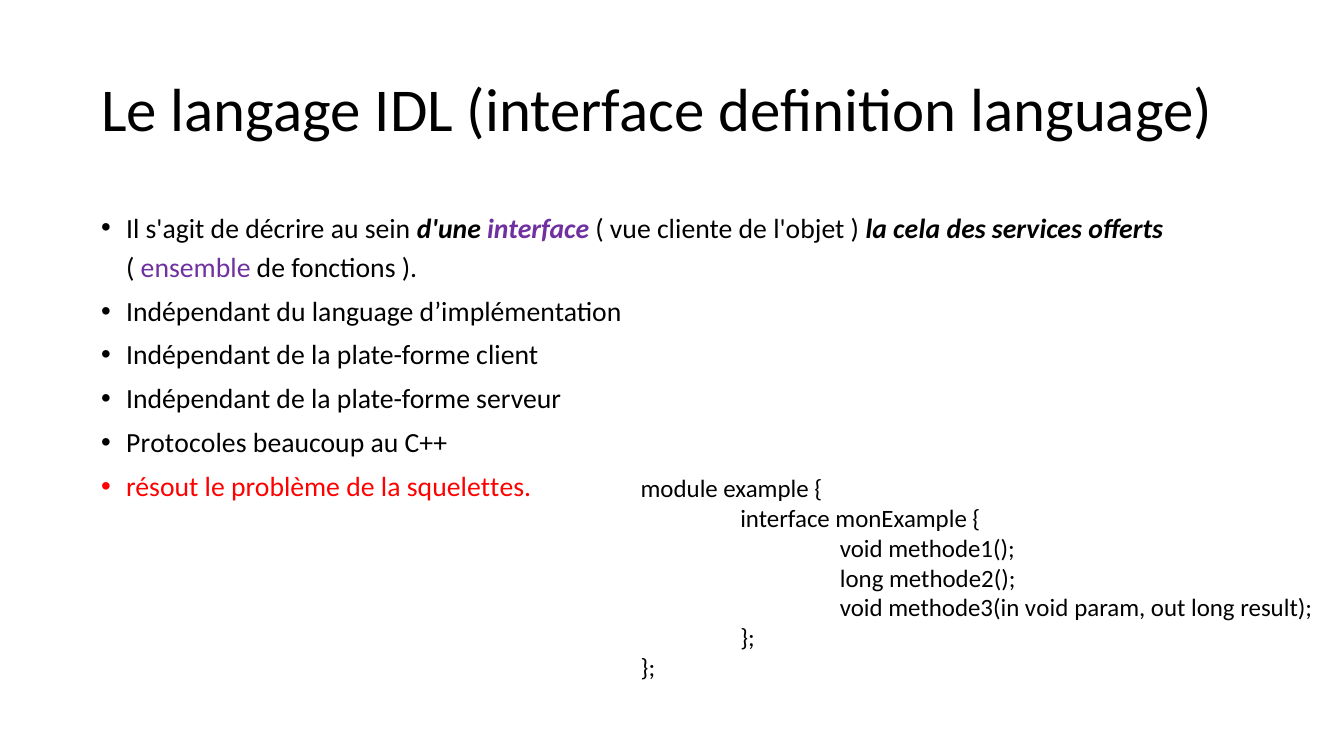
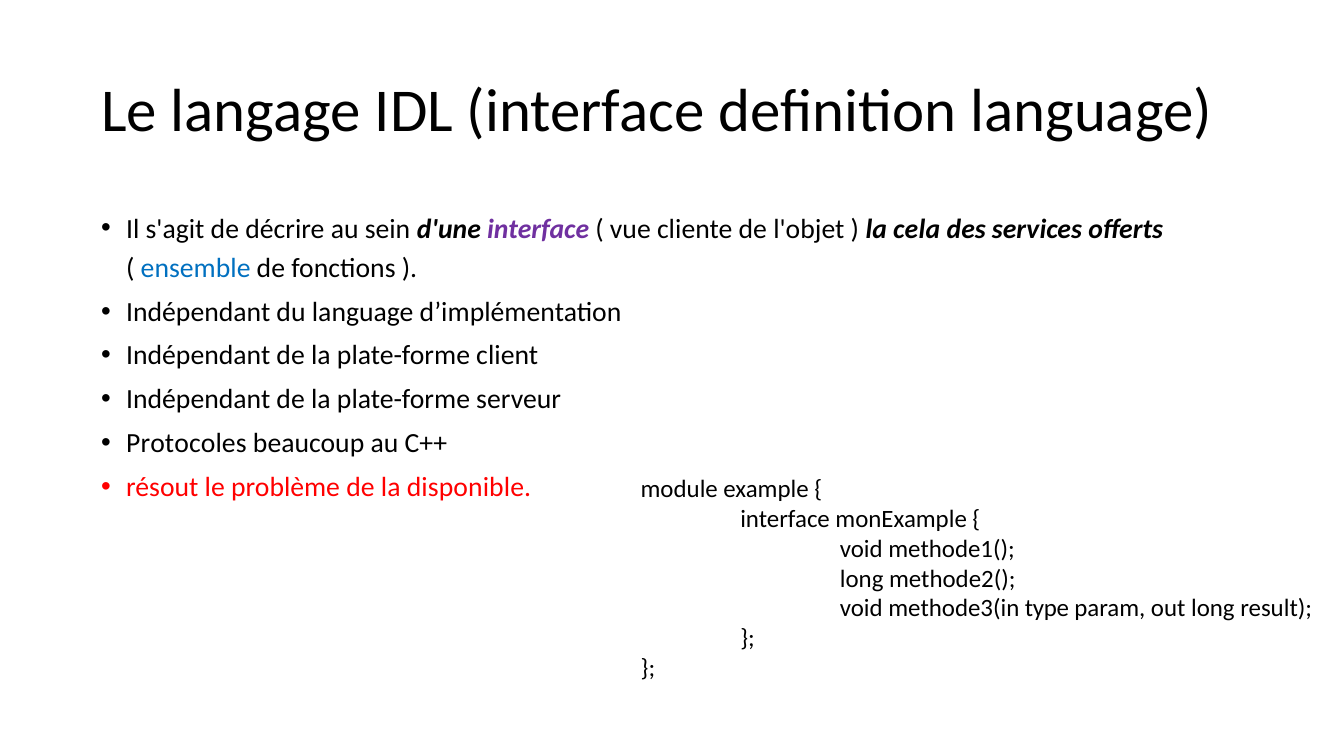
ensemble colour: purple -> blue (196, 269)
squelettes: squelettes -> disponible (469, 487)
methode3(in void: void -> type (1047, 609)
